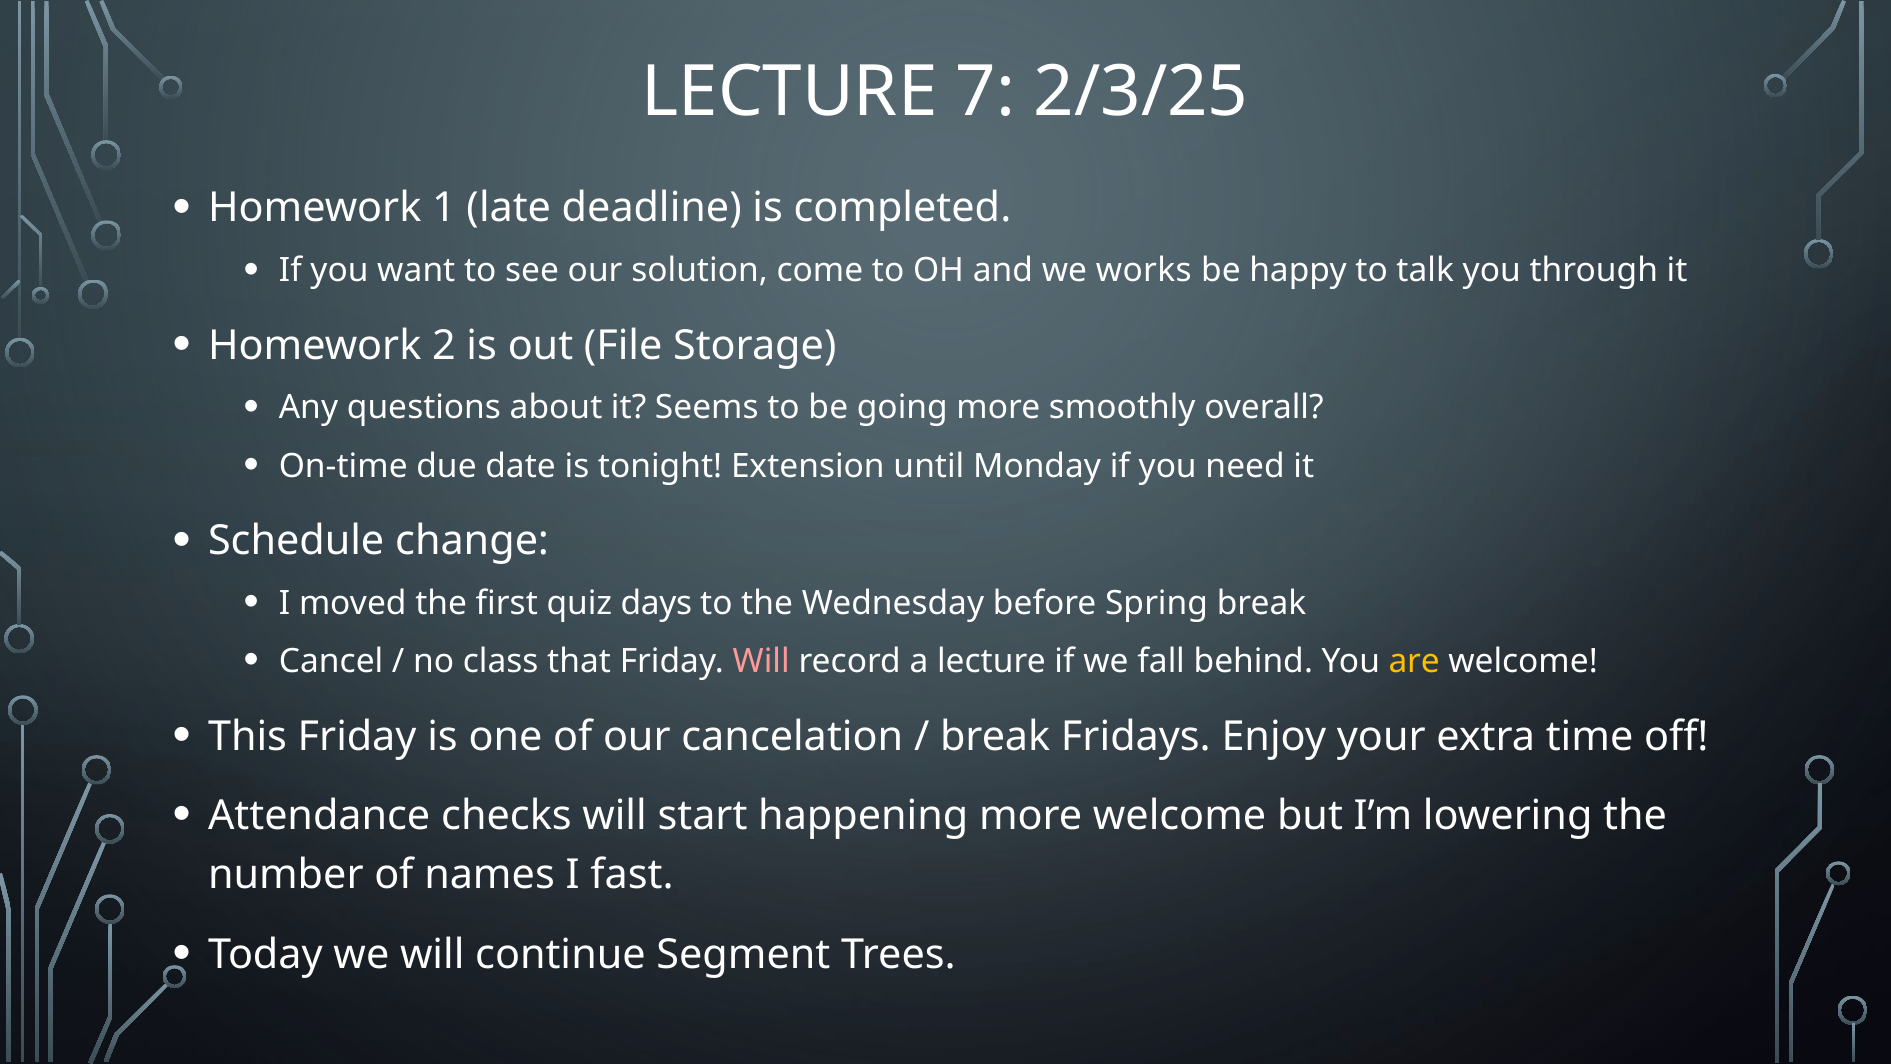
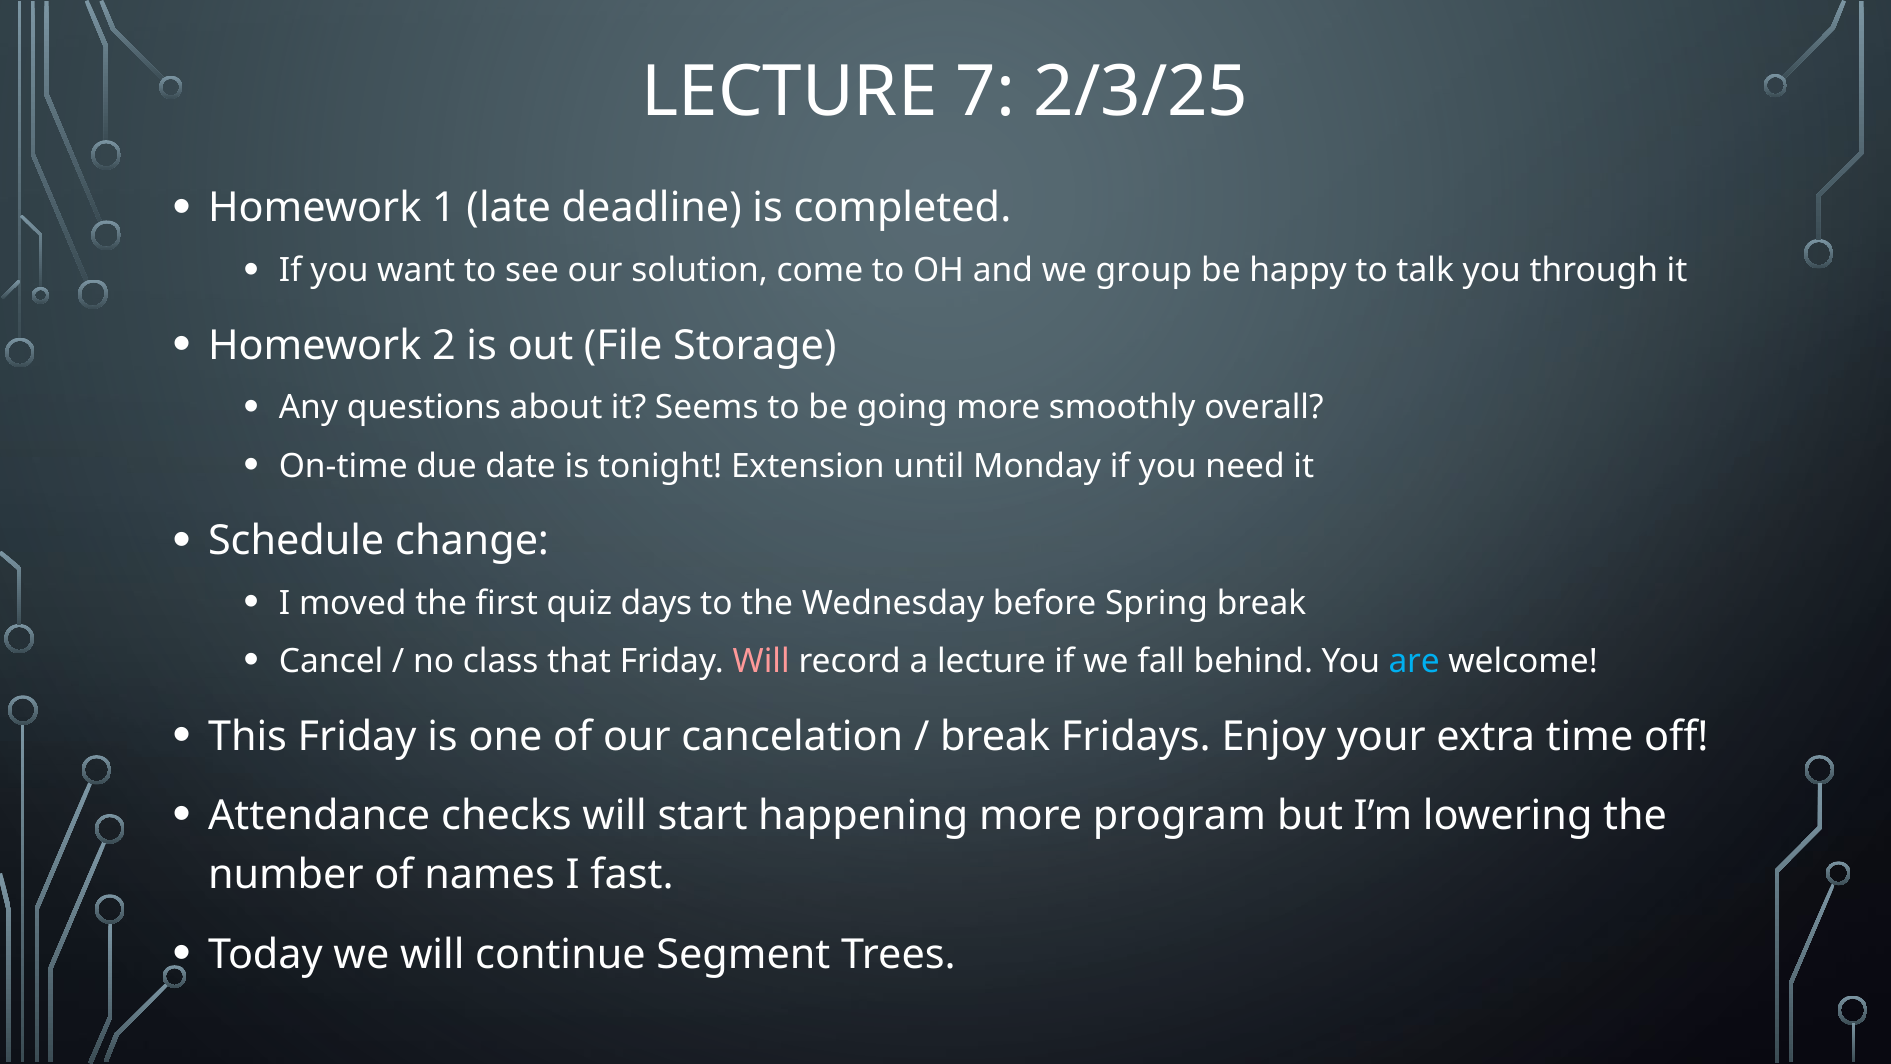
works: works -> group (1144, 270)
are colour: yellow -> light blue (1414, 661)
more welcome: welcome -> program (1180, 816)
